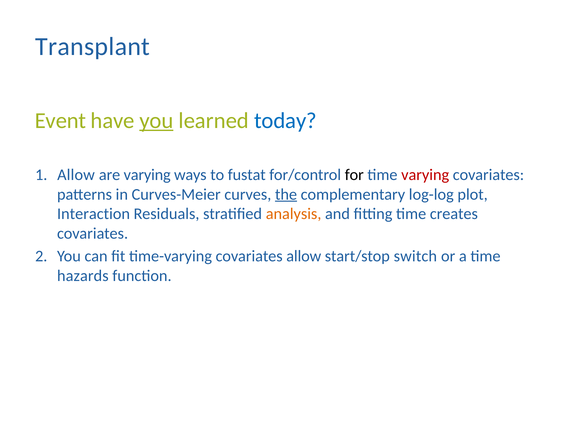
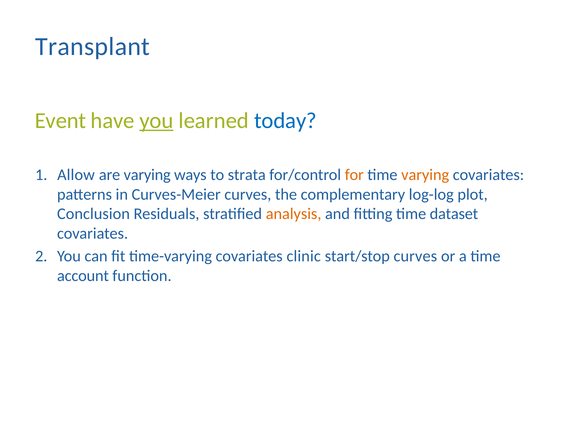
fustat: fustat -> strata (247, 175)
for colour: black -> orange (354, 175)
varying colour: red -> orange (425, 175)
the underline: present -> none (286, 194)
Interaction: Interaction -> Conclusion (93, 214)
creates: creates -> dataset (454, 214)
covariates allow: allow -> clinic (304, 256)
start/stop switch: switch -> curves (415, 256)
hazards: hazards -> account (83, 275)
